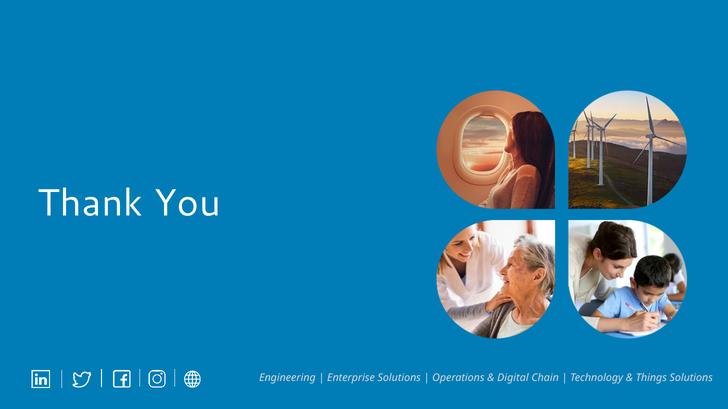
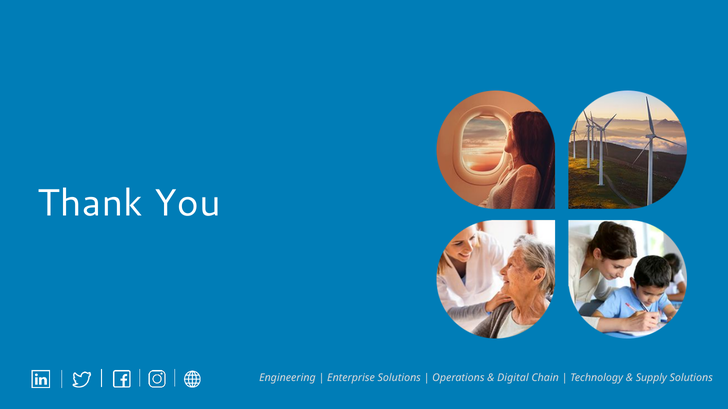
Things: Things -> Supply (651, 378)
